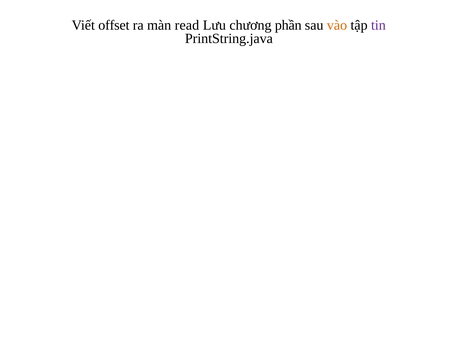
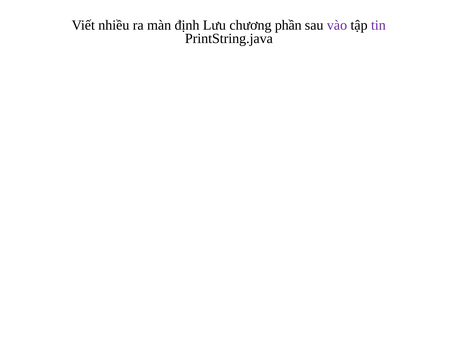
offset: offset -> nhiều (114, 25)
read: read -> định (187, 25)
vào colour: orange -> purple (337, 25)
